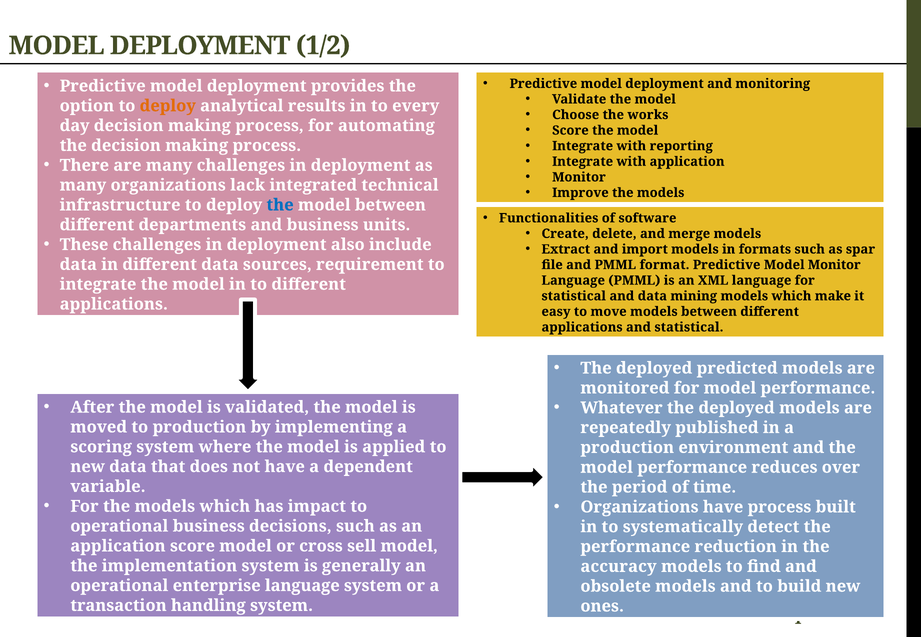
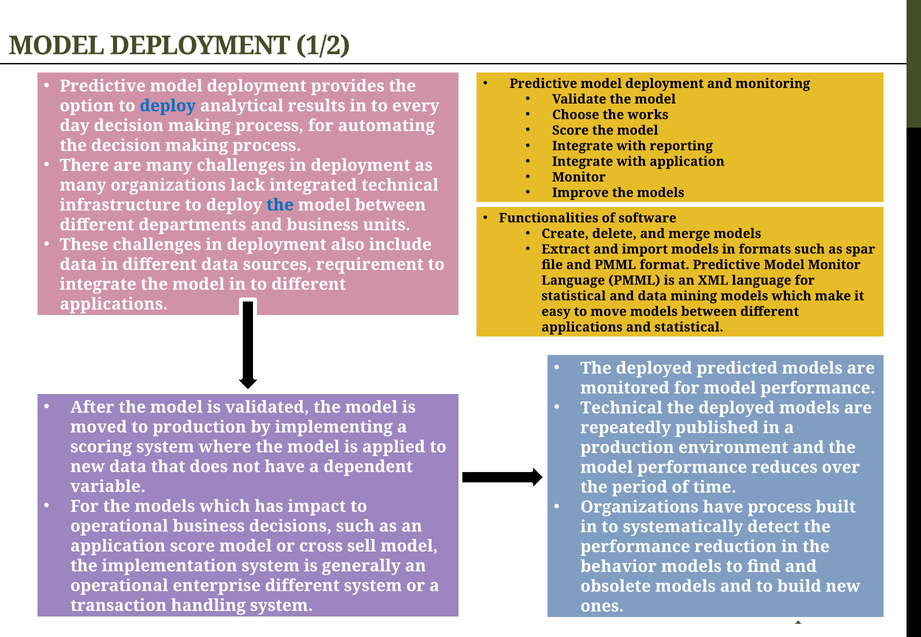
deploy colour: orange -> blue (168, 106)
Whatever: Whatever -> Technical (621, 408)
accuracy: accuracy -> behavior (619, 567)
enterprise language: language -> different (302, 586)
